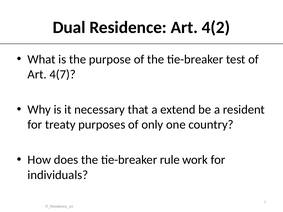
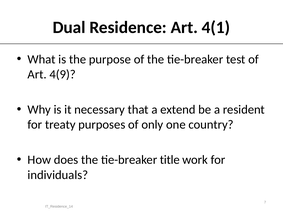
4(2: 4(2 -> 4(1 (216, 27)
4(7: 4(7 -> 4(9 (63, 74)
rule: rule -> title (170, 160)
